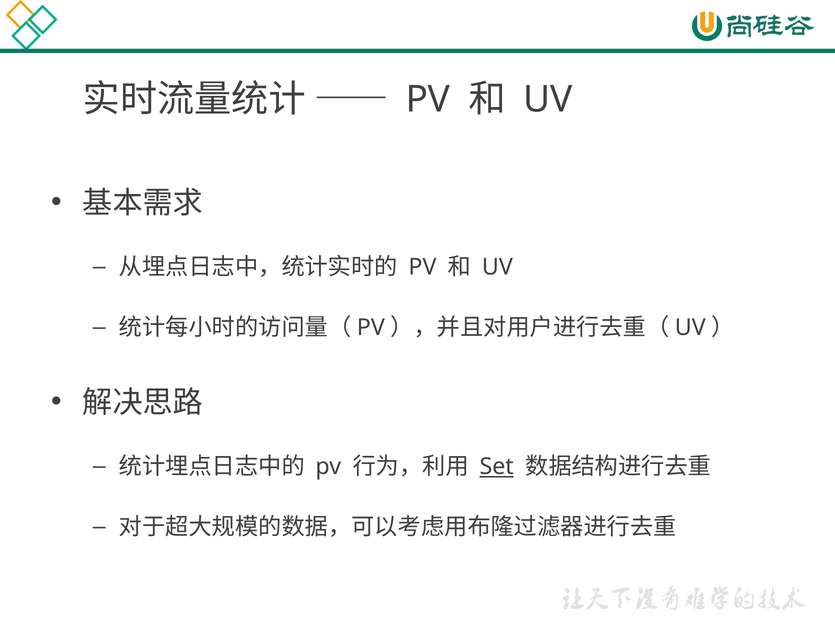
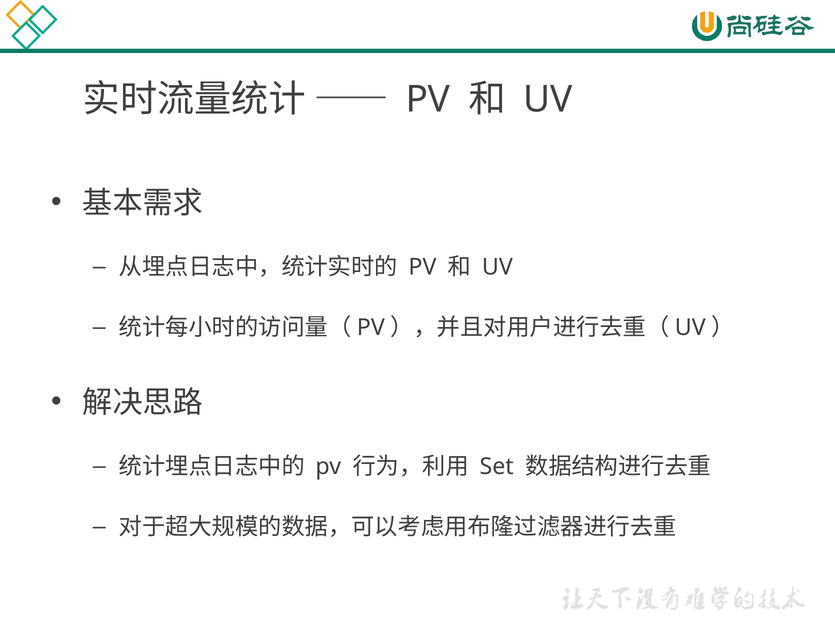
Set underline: present -> none (497, 466)
